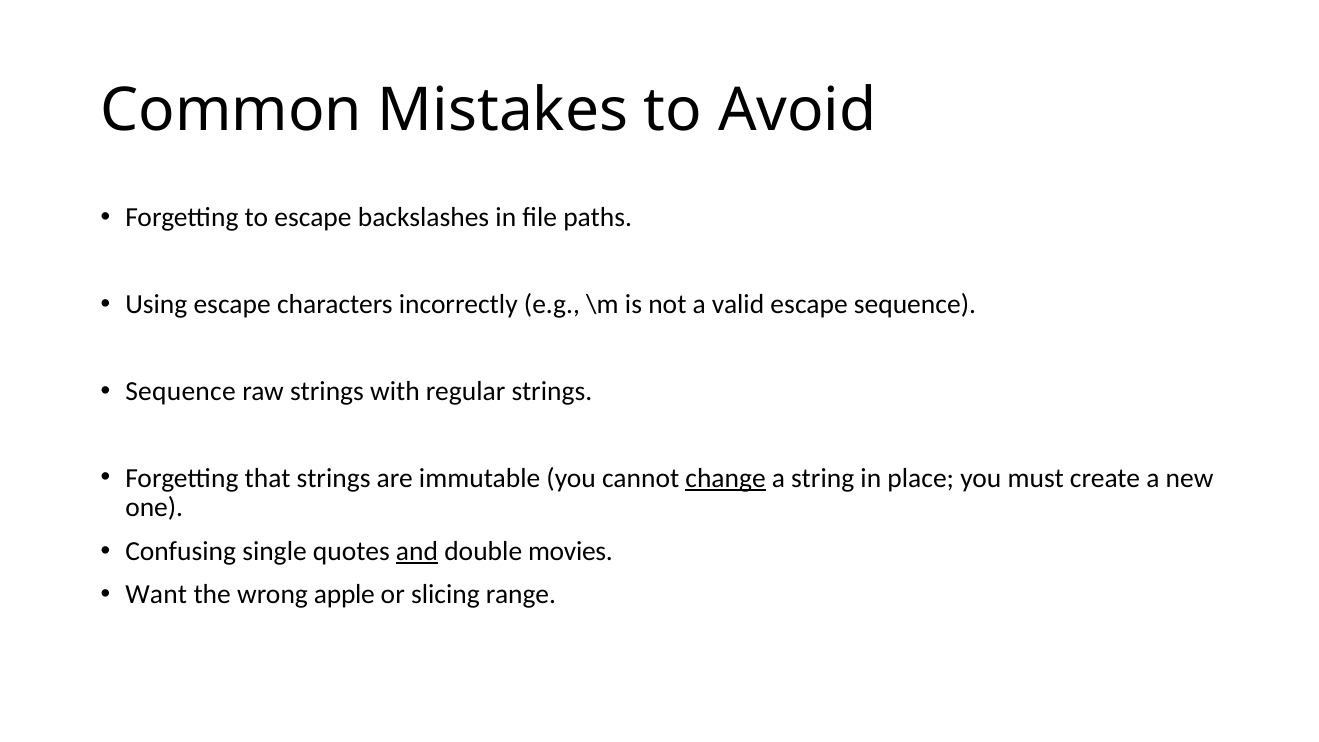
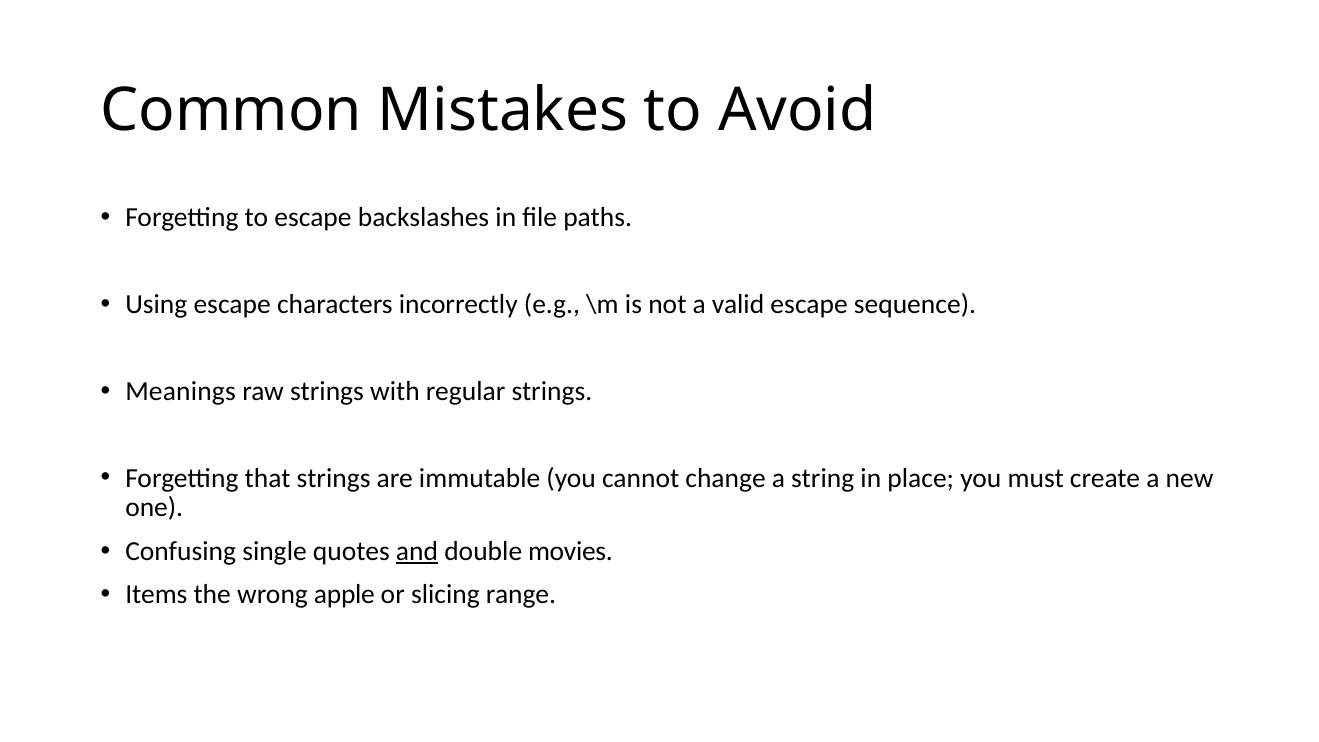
Sequence: Sequence -> Meanings (181, 391)
change underline: present -> none (726, 478)
Want: Want -> Items (156, 595)
